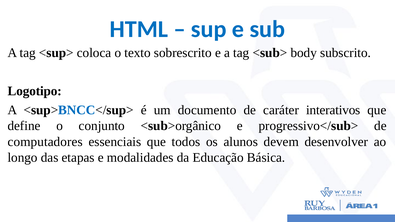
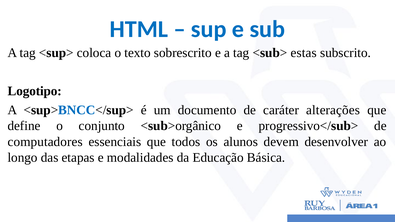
body: body -> estas (304, 53)
interativos: interativos -> alterações (333, 110)
